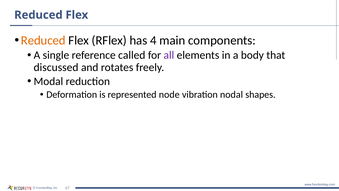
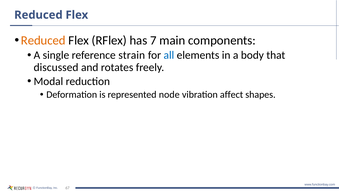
4: 4 -> 7 (153, 40)
called: called -> strain (132, 55)
all colour: purple -> blue (169, 55)
nodal: nodal -> affect (232, 94)
